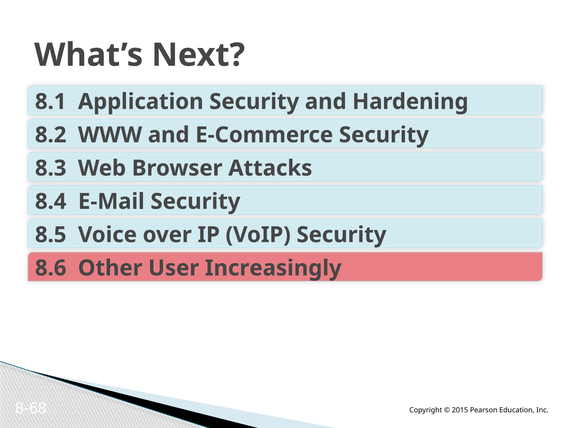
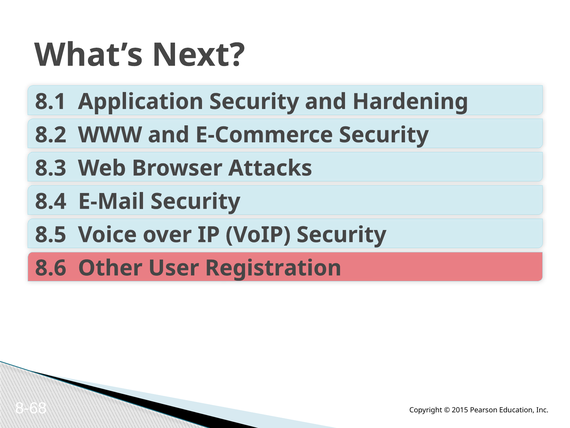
Increasingly: Increasingly -> Registration (273, 268)
